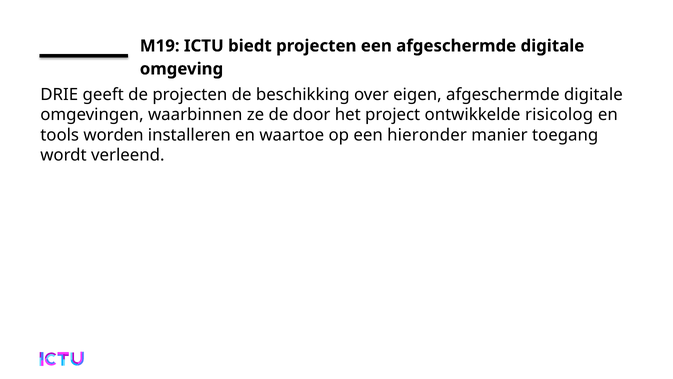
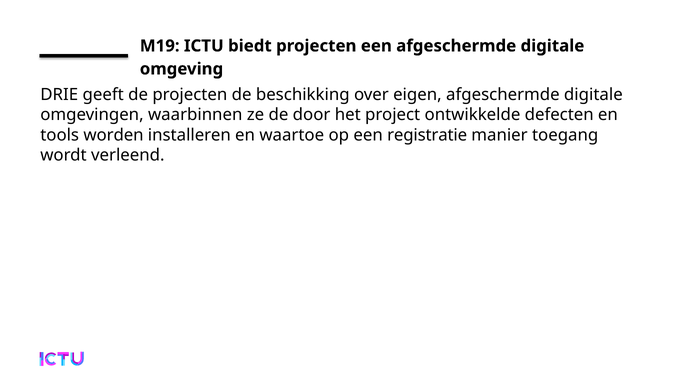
risicolog: risicolog -> defecten (559, 115)
hieronder: hieronder -> registratie (427, 135)
